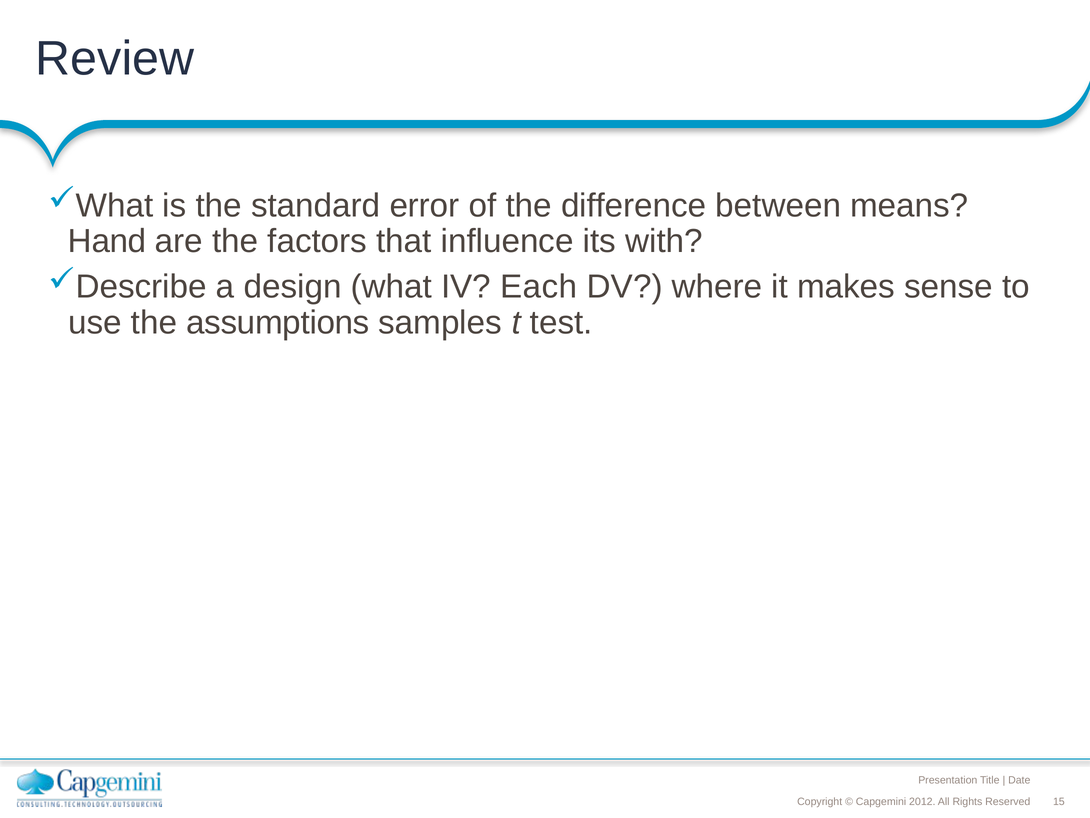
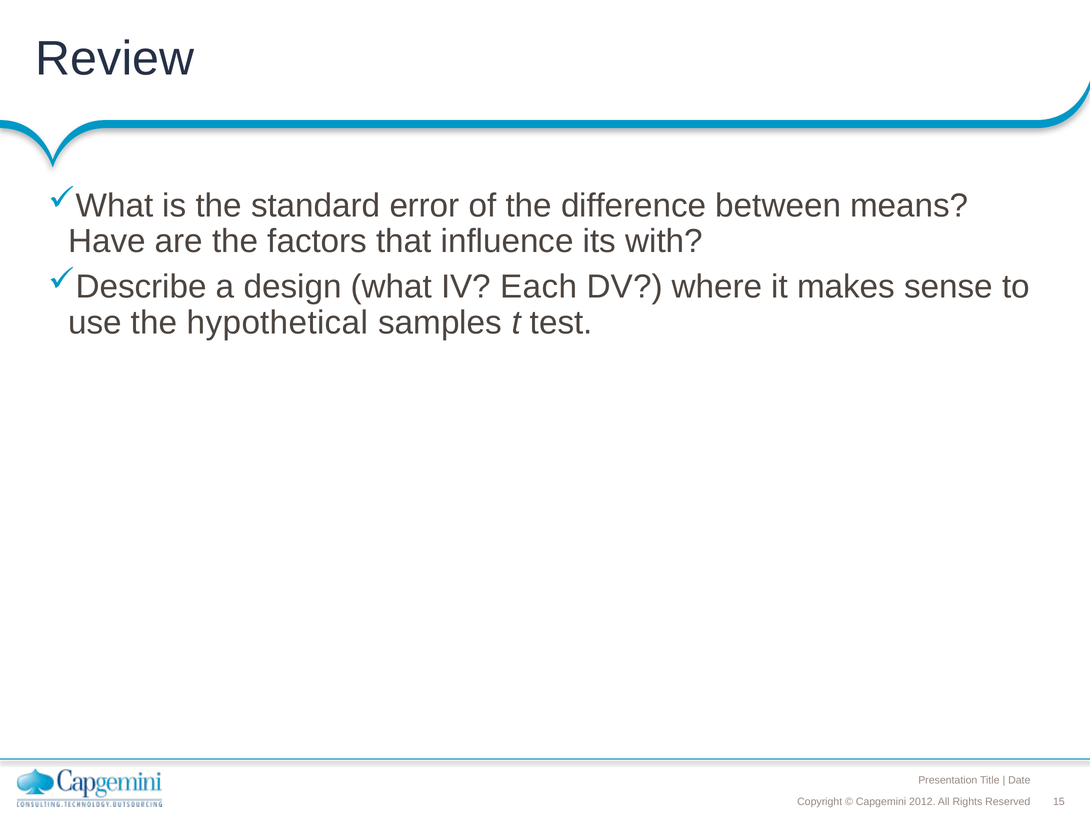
Hand: Hand -> Have (107, 241)
assumptions: assumptions -> hypothetical (277, 322)
